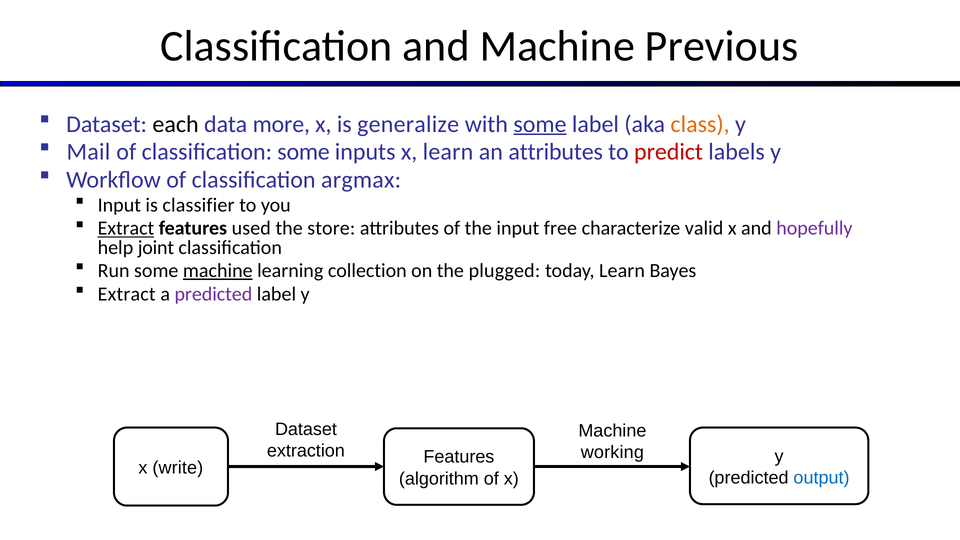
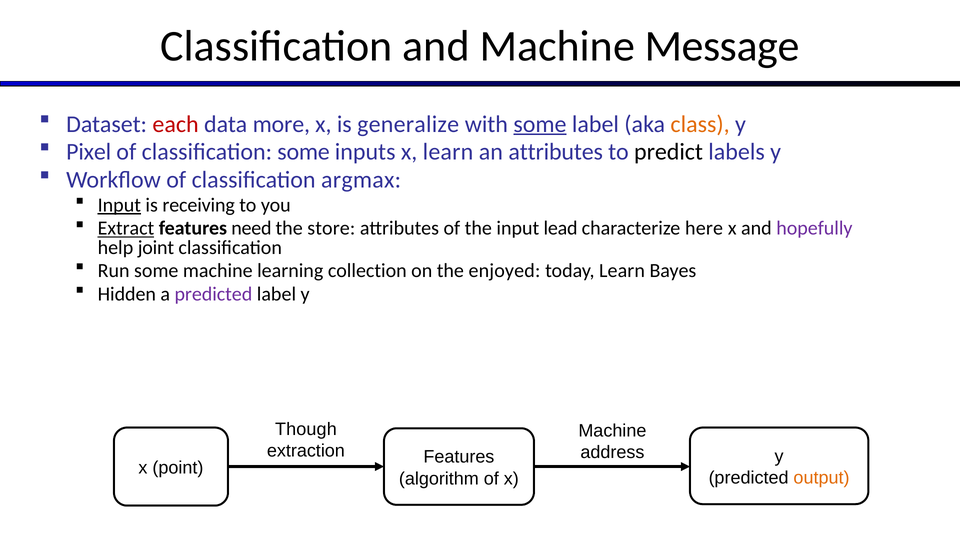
Previous: Previous -> Message (722, 46)
each colour: black -> red (176, 124)
Mail: Mail -> Pixel (89, 152)
predict colour: red -> black (669, 152)
Input underline: none -> present (119, 205)
classifier: classifier -> receiving (199, 205)
used: used -> need (251, 228)
free: free -> lead (561, 228)
valid: valid -> here (704, 228)
machine underline: present -> none (218, 271)
plugged: plugged -> enjoyed (504, 271)
Extract: Extract -> Hidden (127, 294)
Dataset: Dataset -> Though (306, 429)
working: working -> address (612, 452)
write: write -> point (178, 468)
output colour: blue -> orange (822, 478)
